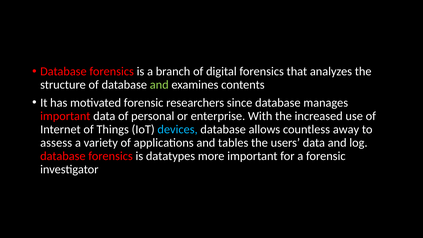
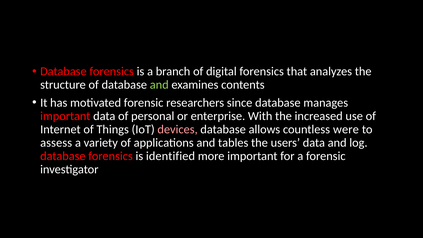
devices colour: light blue -> pink (178, 129)
away: away -> were (346, 129)
datatypes: datatypes -> identified (170, 156)
